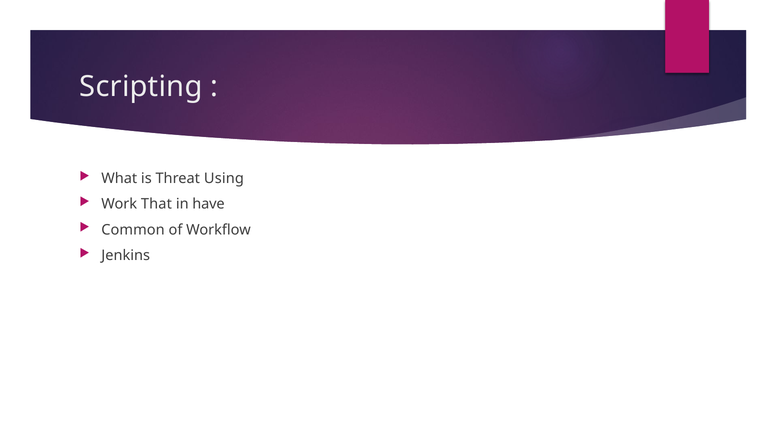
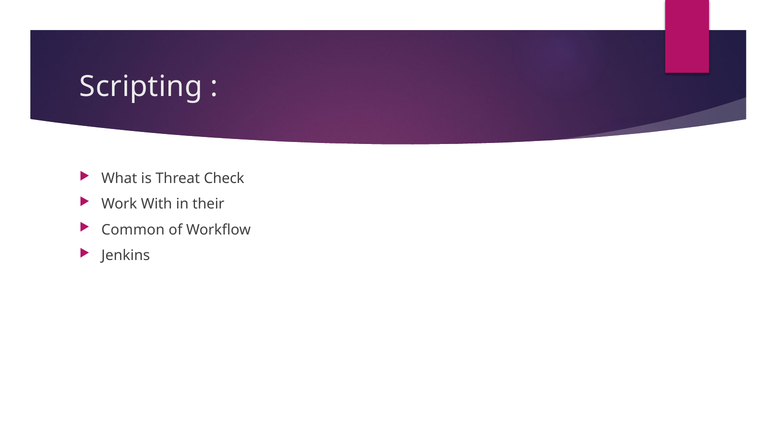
Using: Using -> Check (224, 179)
That: That -> With (157, 204)
have: have -> their (208, 204)
